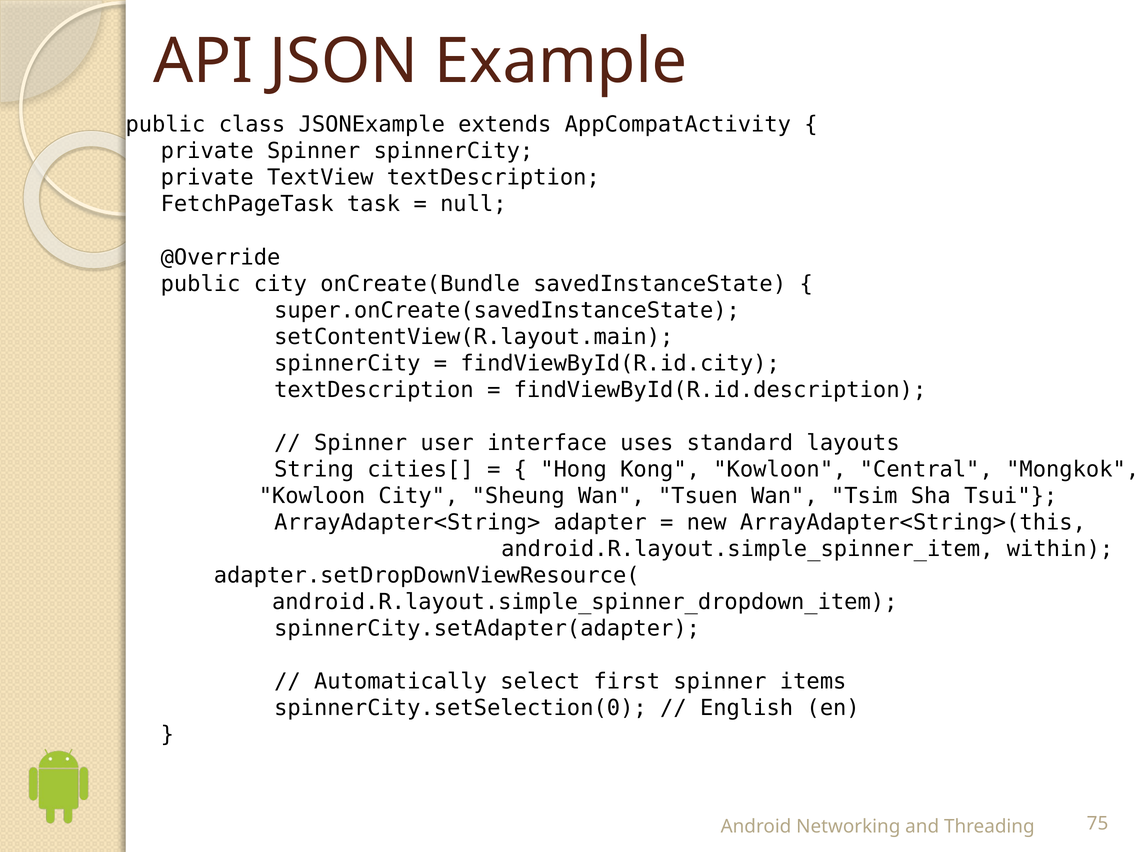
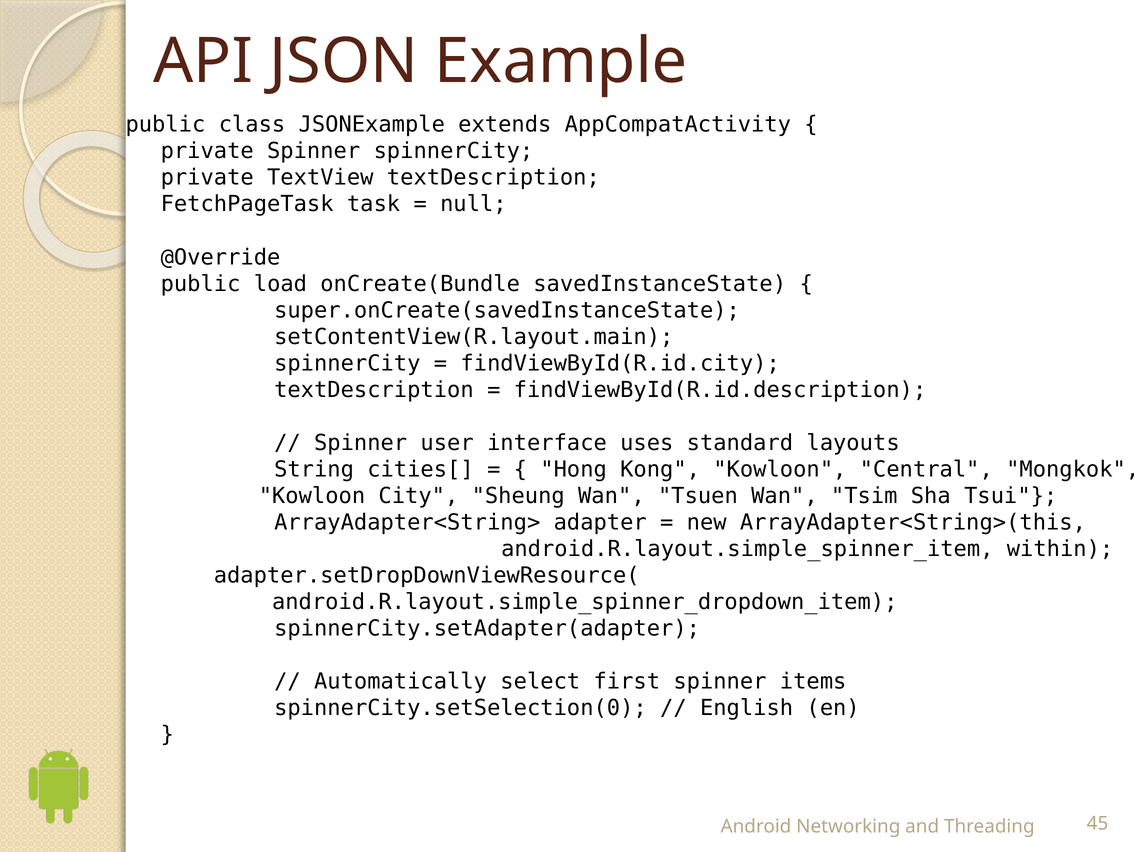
public city: city -> load (280, 283)
75: 75 -> 45 (1098, 823)
